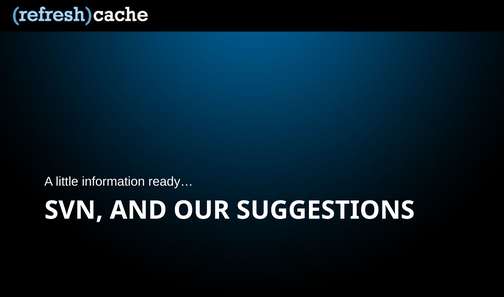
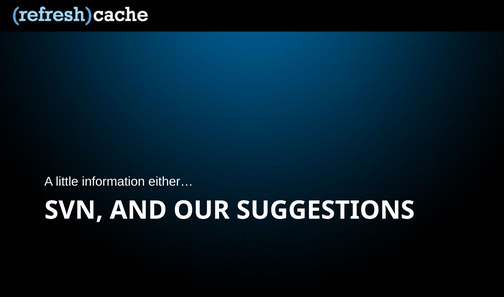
ready…: ready… -> either… (171, 181)
